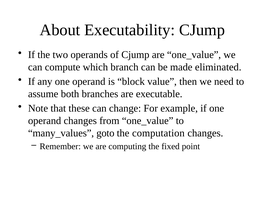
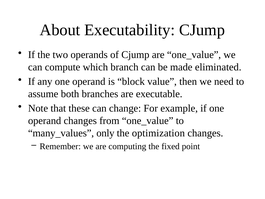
goto: goto -> only (105, 133)
computation: computation -> optimization (158, 133)
